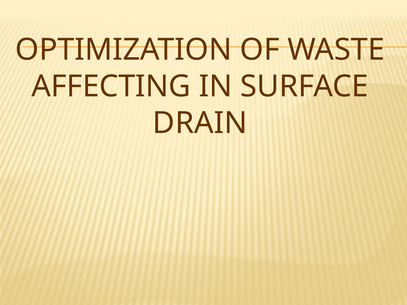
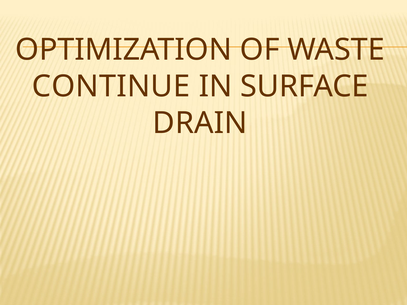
AFFECTING: AFFECTING -> CONTINUE (111, 87)
